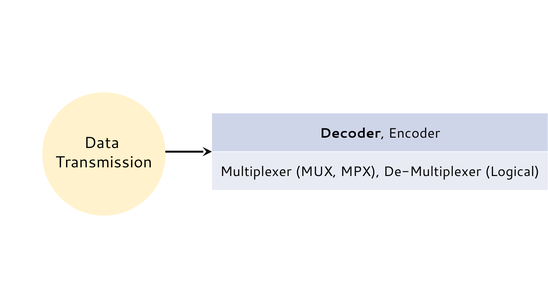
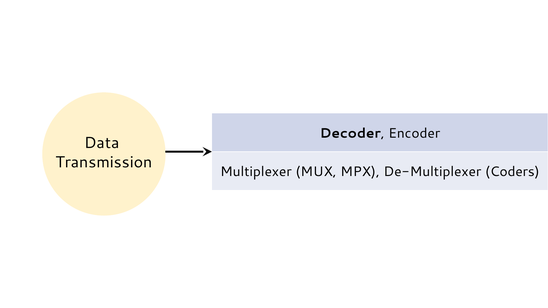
Logical: Logical -> Coders (512, 172)
